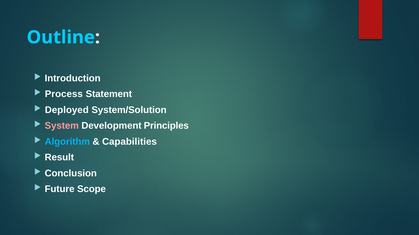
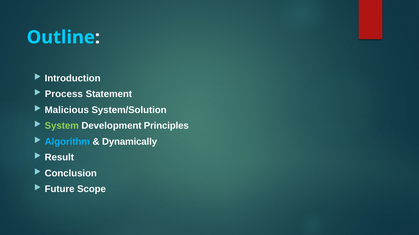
Deployed: Deployed -> Malicious (67, 110)
System colour: pink -> light green (62, 126)
Capabilities: Capabilities -> Dynamically (130, 142)
